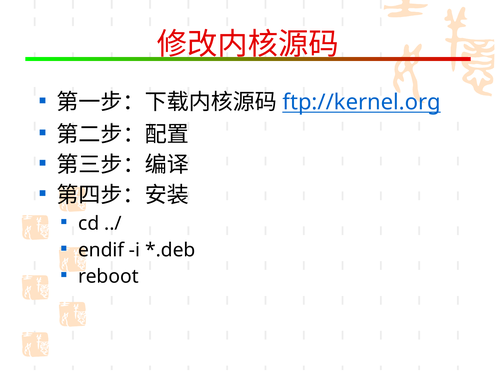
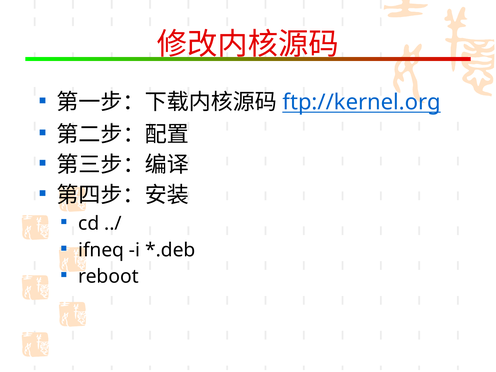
endif: endif -> ifneq (101, 250)
